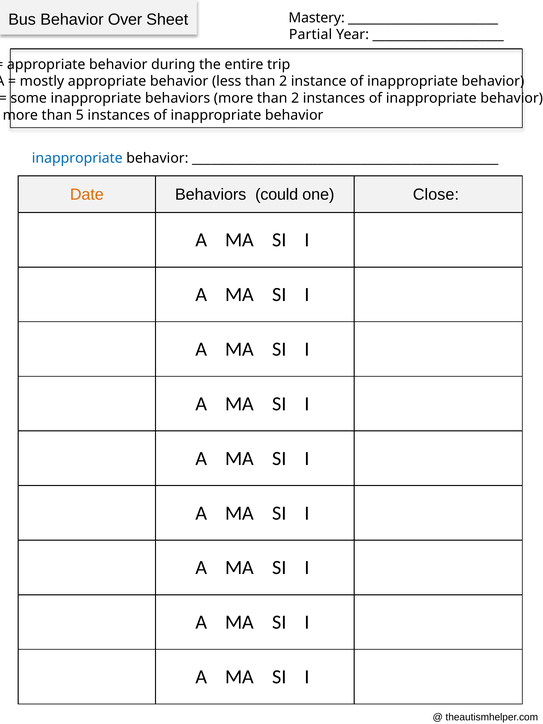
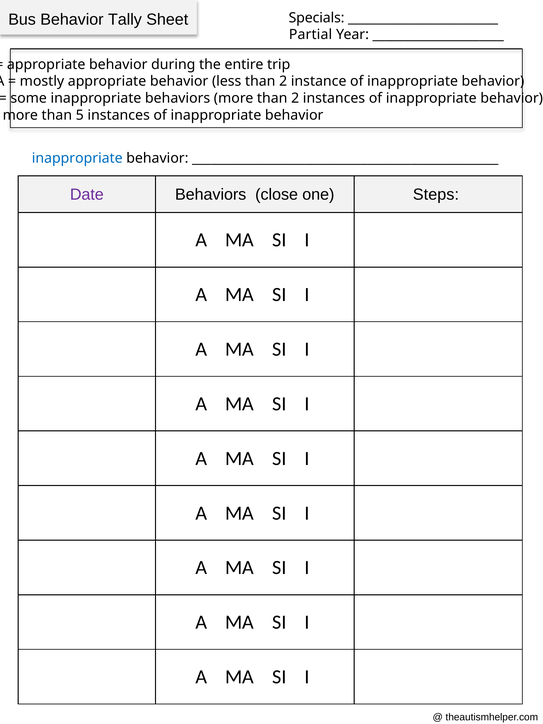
Over: Over -> Tally (125, 20)
Mastery: Mastery -> Specials (317, 18)
Date colour: orange -> purple (87, 194)
could: could -> close (277, 194)
Close: Close -> Steps (436, 194)
